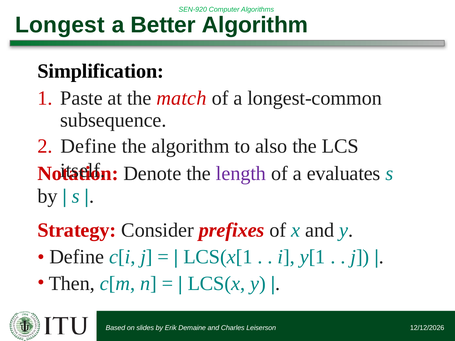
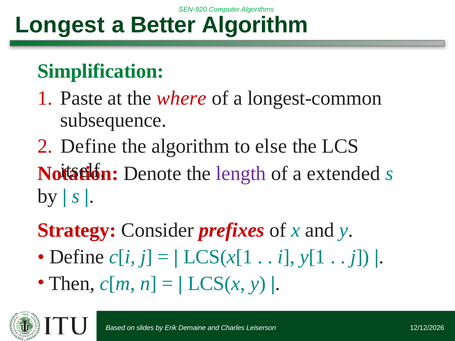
Simplification colour: black -> green (101, 71)
match: match -> where (182, 98)
also: also -> else (271, 146)
evaluates: evaluates -> extended (344, 174)
